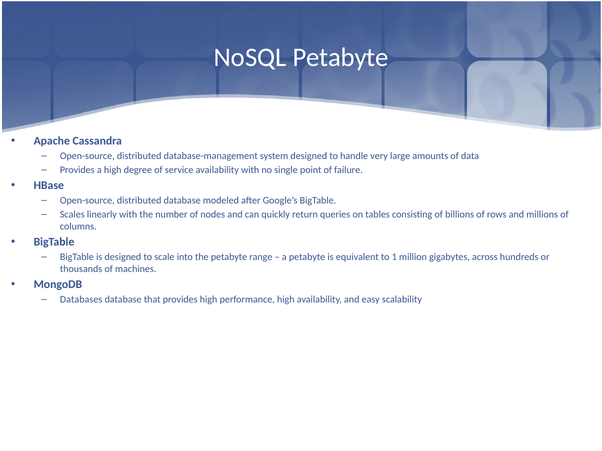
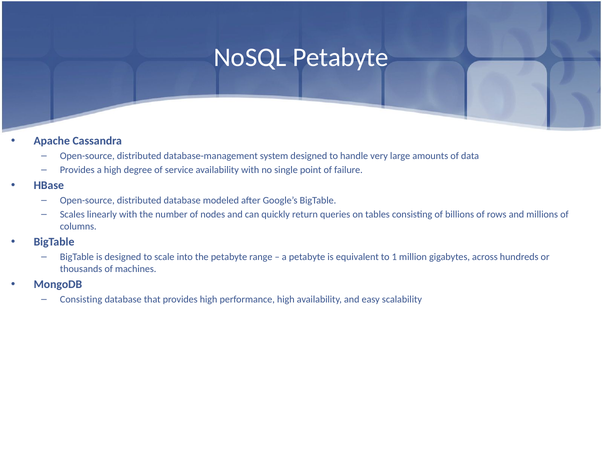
Databases: Databases -> Consisting (81, 300)
